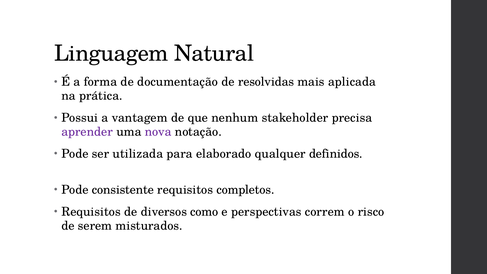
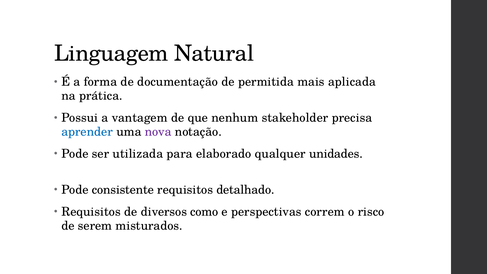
resolvidas: resolvidas -> permitida (266, 82)
aprender colour: purple -> blue (87, 132)
definidos: definidos -> unidades (336, 154)
completos: completos -> detalhado (245, 190)
